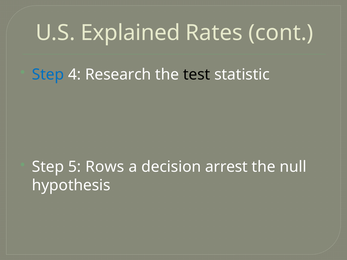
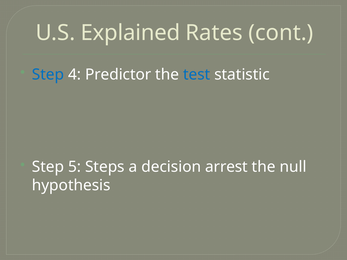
Research: Research -> Predictor (118, 75)
test colour: black -> blue (197, 75)
Rows: Rows -> Steps (105, 167)
